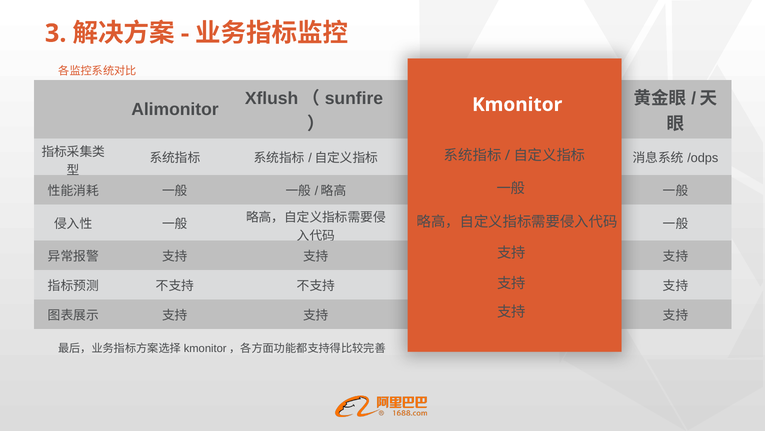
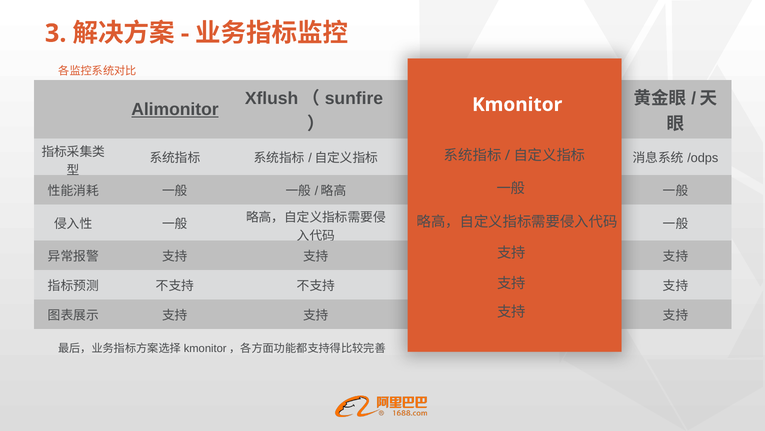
Alimonitor underline: none -> present (175, 109)
